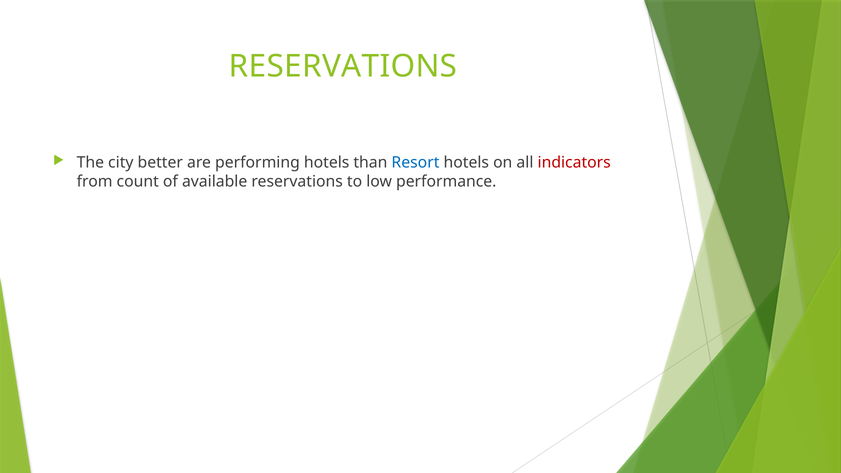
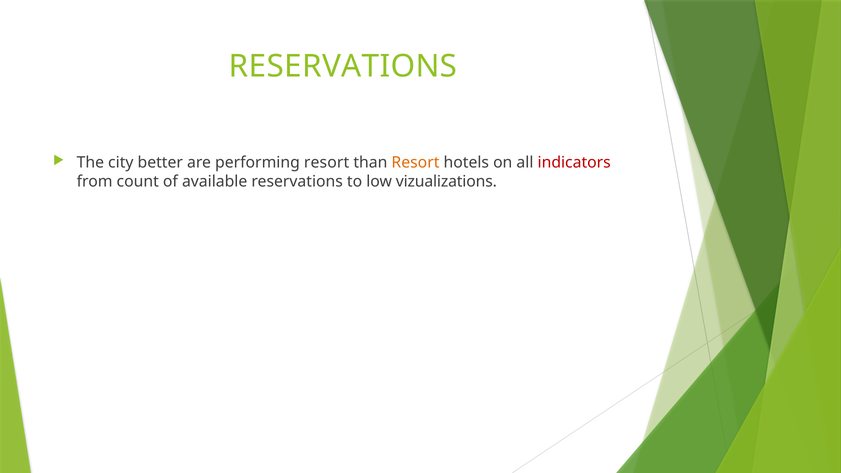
performing hotels: hotels -> resort (327, 163)
Resort colour: blue -> orange (415, 163)
performance: performance -> vizualizations (446, 182)
